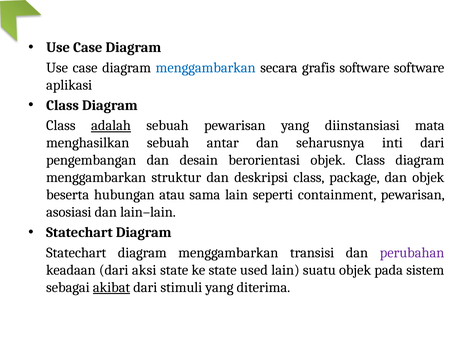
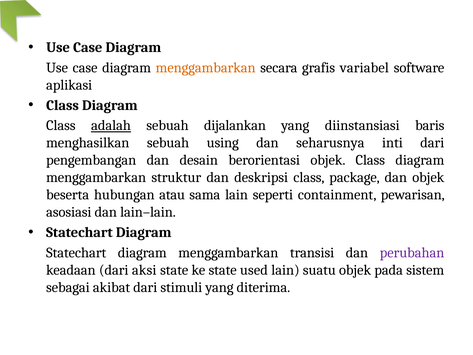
menggambarkan colour: blue -> orange (206, 68)
grafis software: software -> variabel (364, 68)
sebuah pewarisan: pewarisan -> dijalankan (235, 125)
mata: mata -> baris (430, 125)
antar: antar -> using (223, 143)
akibat underline: present -> none (112, 287)
